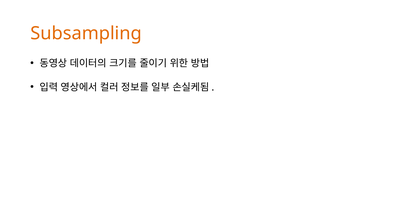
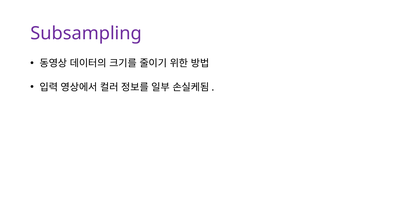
Subsampling colour: orange -> purple (86, 33)
